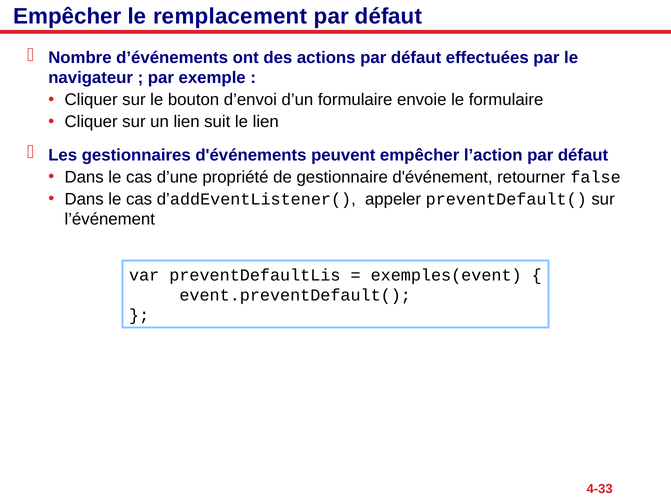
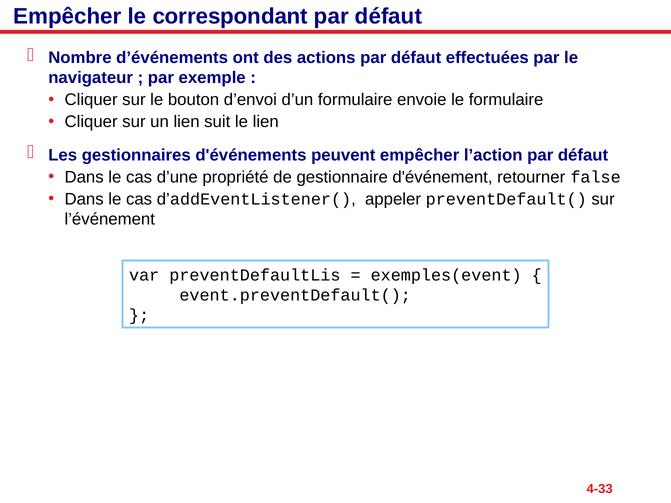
remplacement: remplacement -> correspondant (230, 16)
